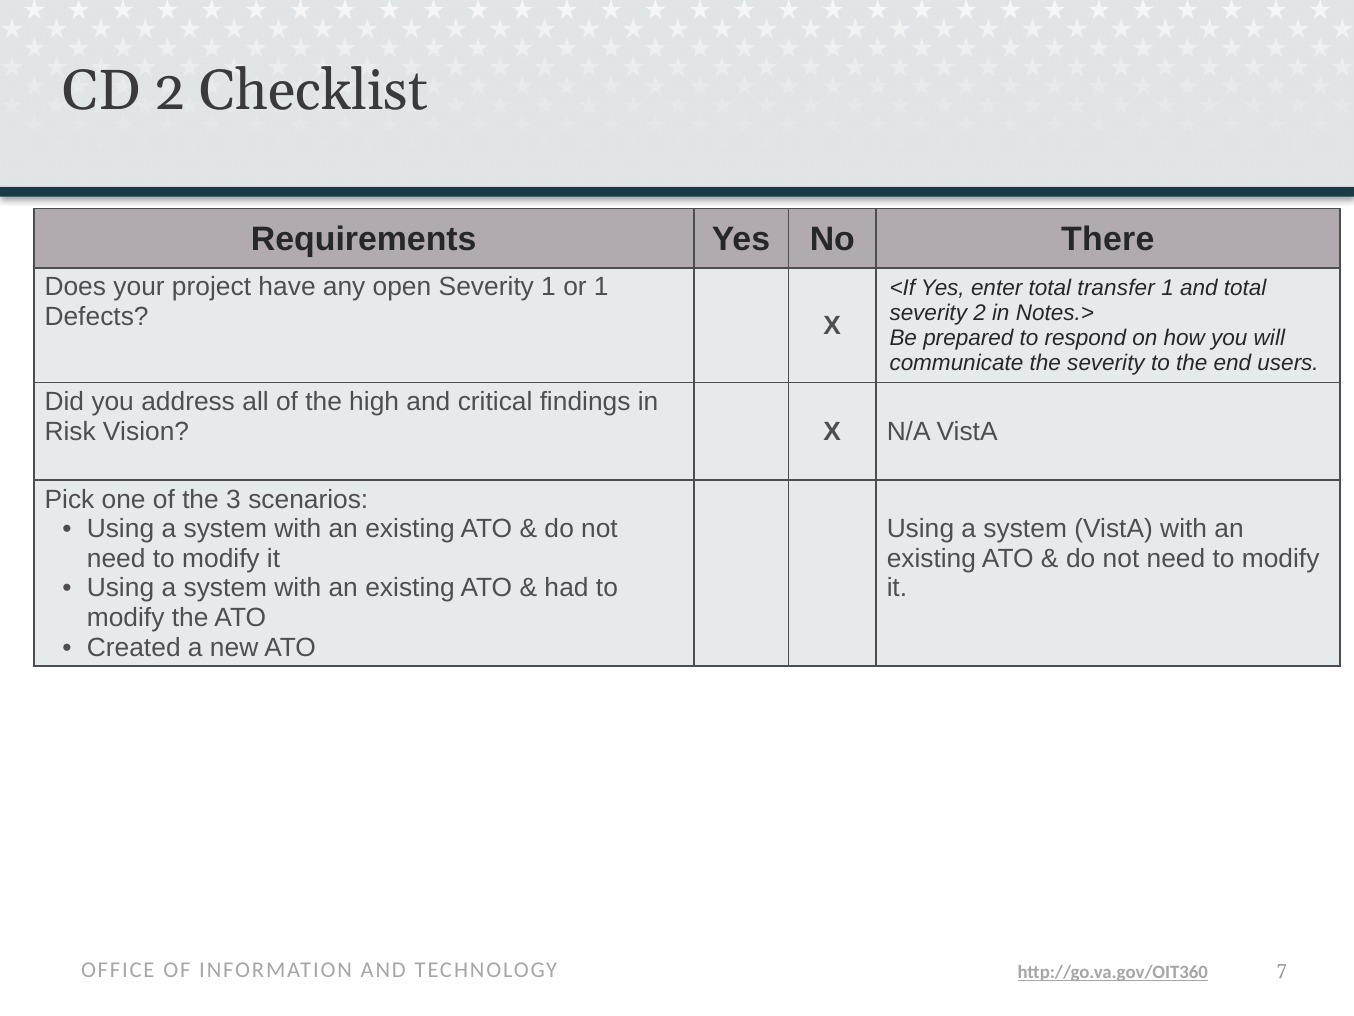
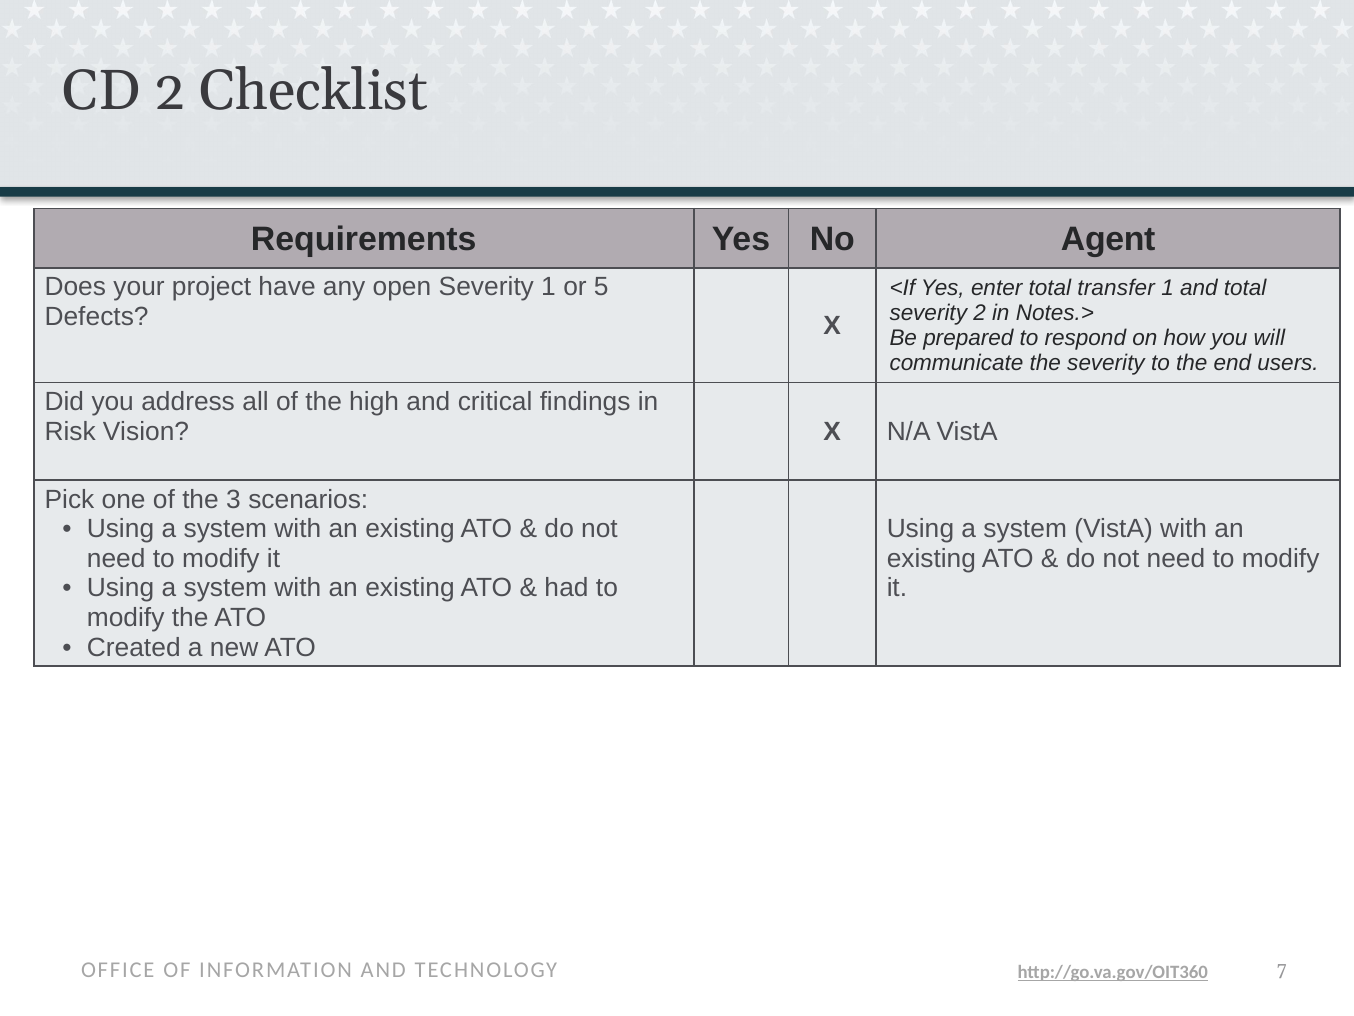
There: There -> Agent (1108, 239)
or 1: 1 -> 5 (601, 287)
